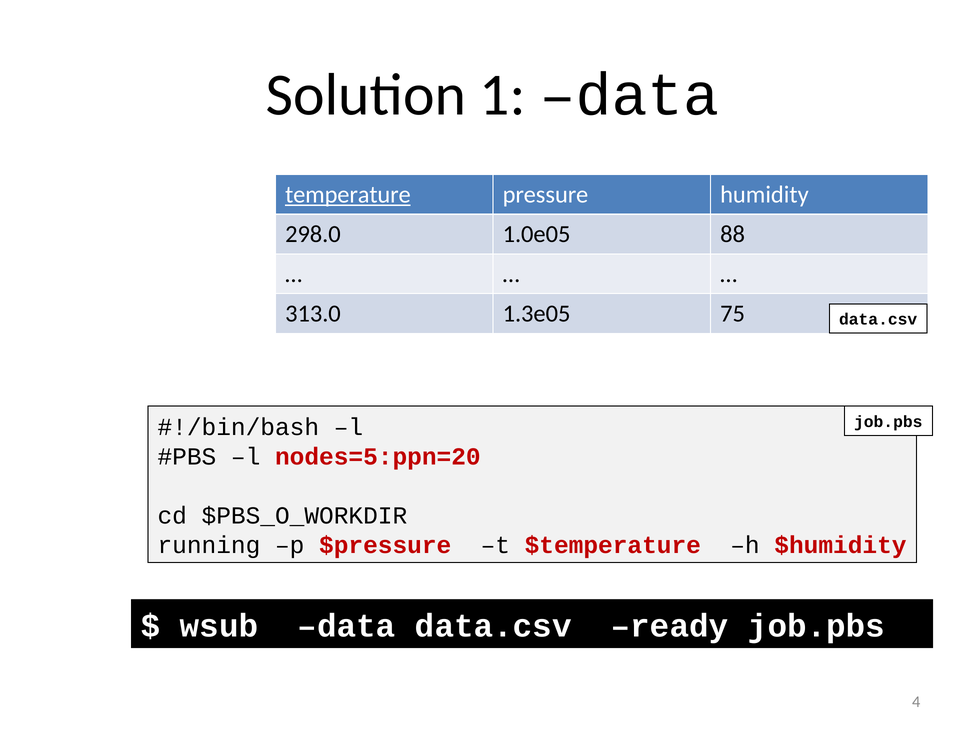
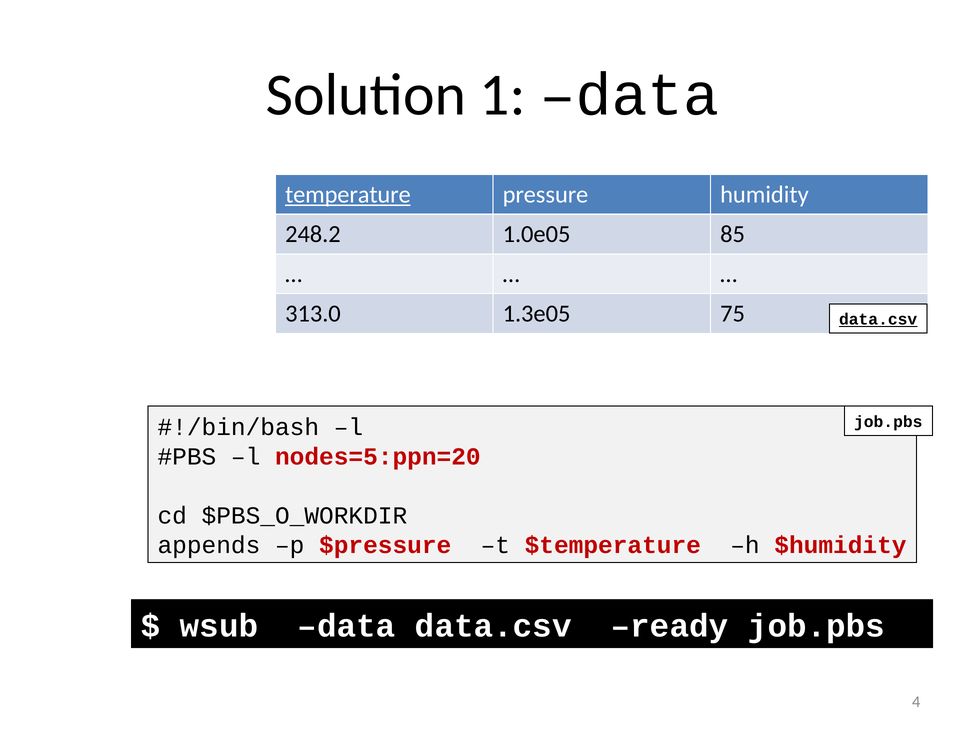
298.0: 298.0 -> 248.2 (313, 234)
88: 88 -> 85 (733, 234)
data.csv underline: none -> present (878, 319)
running: running -> appends (209, 544)
